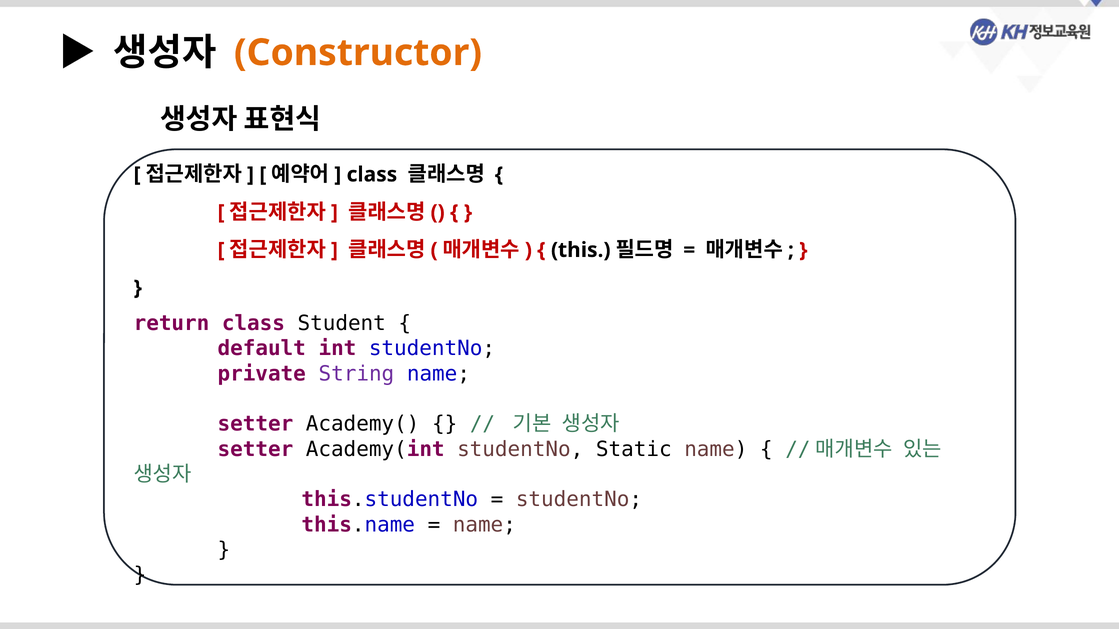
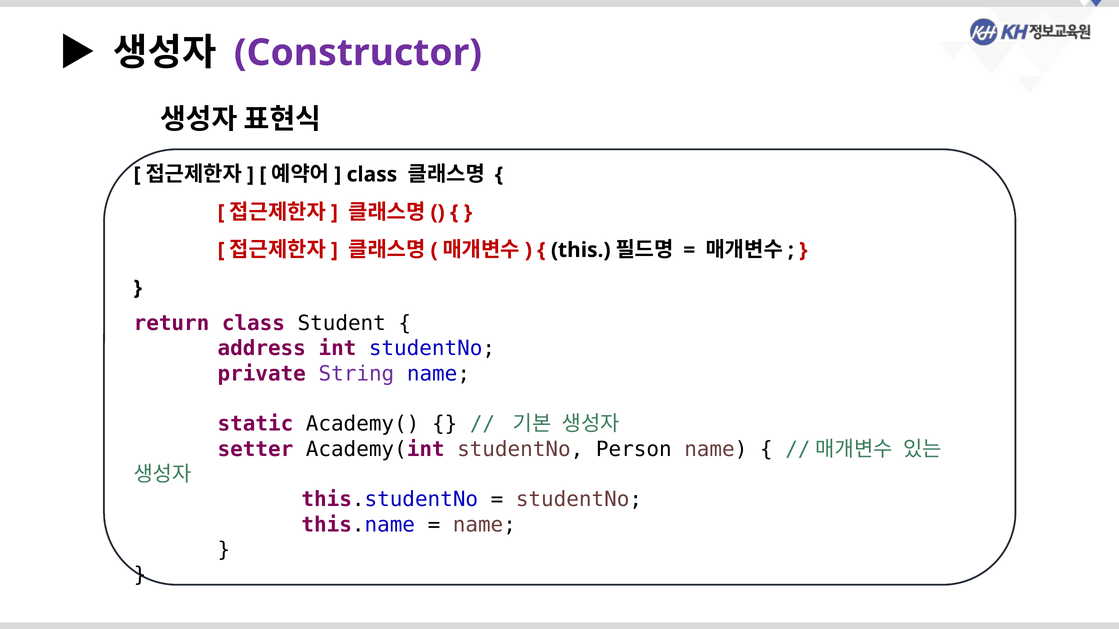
Constructor colour: orange -> purple (358, 53)
default: default -> address (262, 349)
setter: setter -> static (255, 424)
Static: Static -> Person (634, 449)
